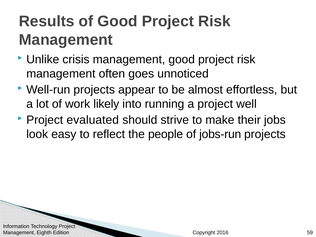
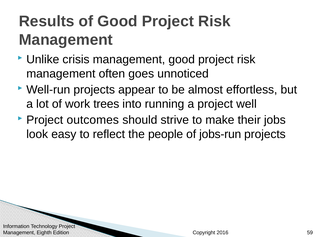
likely: likely -> trees (106, 104)
evaluated: evaluated -> outcomes (93, 120)
